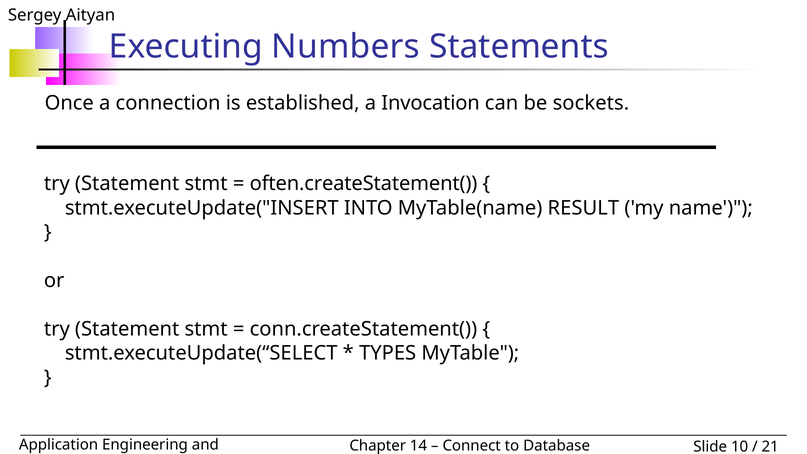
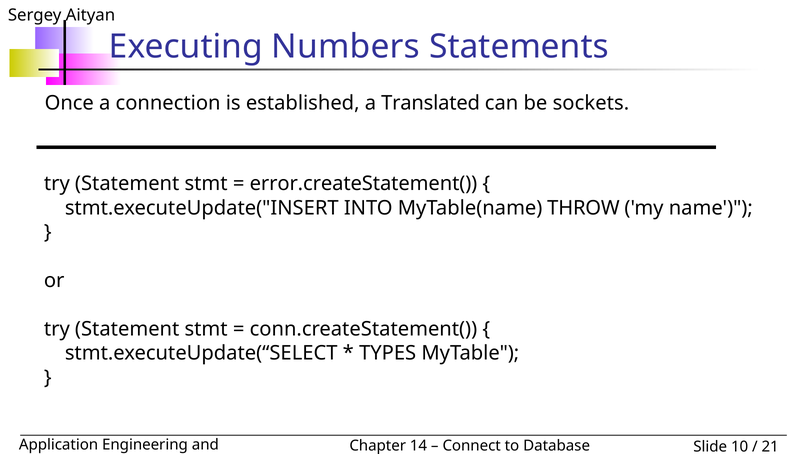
Invocation: Invocation -> Translated (431, 103)
often.createStatement(: often.createStatement( -> error.createStatement( (363, 184)
RESULT: RESULT -> THROW (583, 208)
